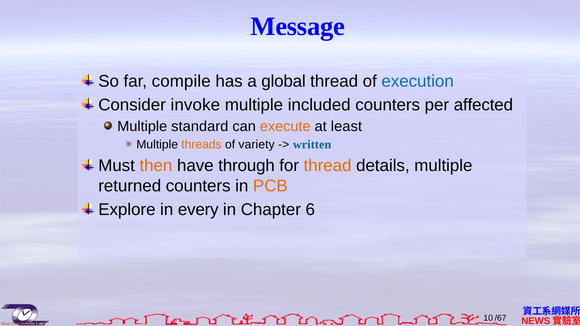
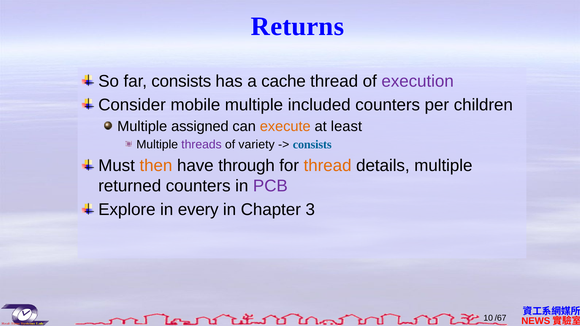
Message: Message -> Returns (297, 27)
far compile: compile -> consists (181, 81)
global: global -> cache (284, 81)
execution colour: blue -> purple (418, 81)
invoke: invoke -> mobile (195, 105)
affected: affected -> children (483, 105)
standard: standard -> assigned (200, 126)
threads colour: orange -> purple (202, 145)
written: written -> consists (312, 145)
PCB colour: orange -> purple (270, 186)
6: 6 -> 3 (310, 210)
